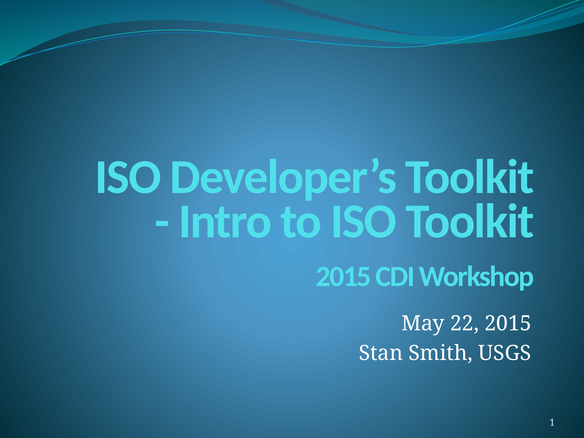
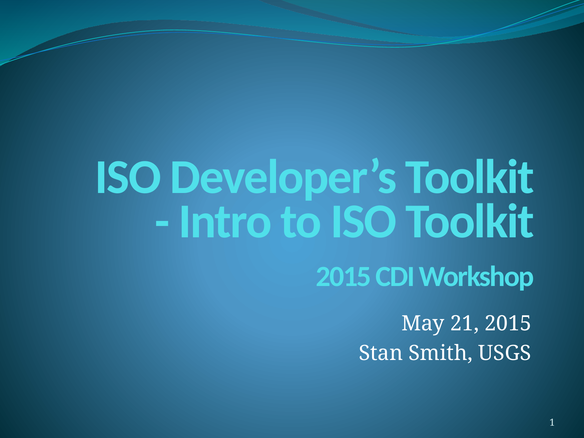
22: 22 -> 21 (465, 324)
